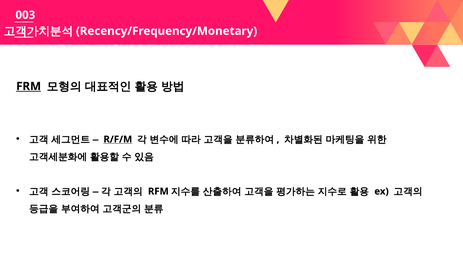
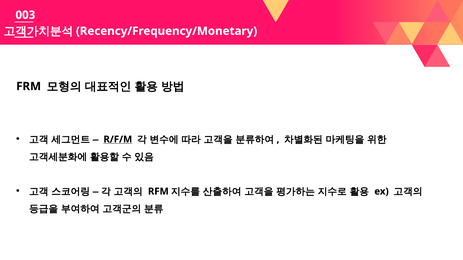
FRM underline: present -> none (29, 86)
